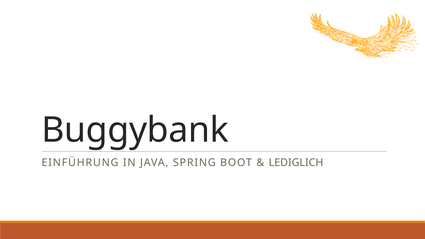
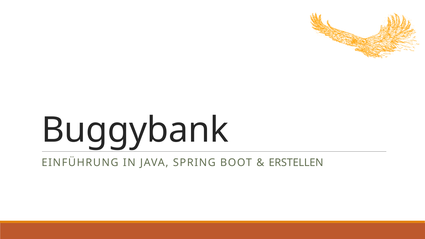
LEDIGLICH: LEDIGLICH -> ERSTELLEN (296, 163)
